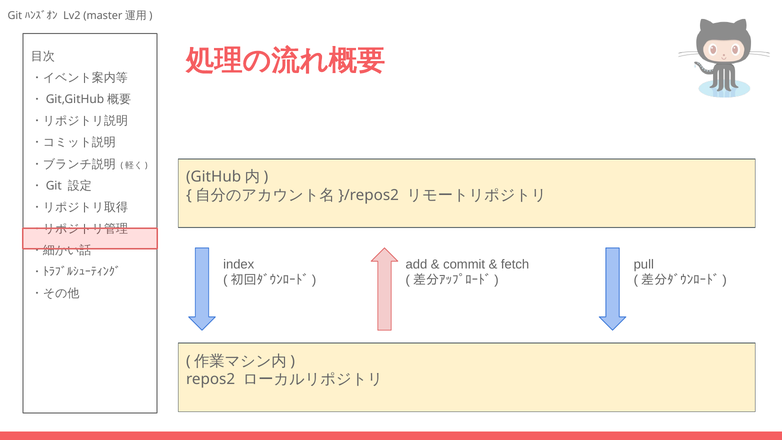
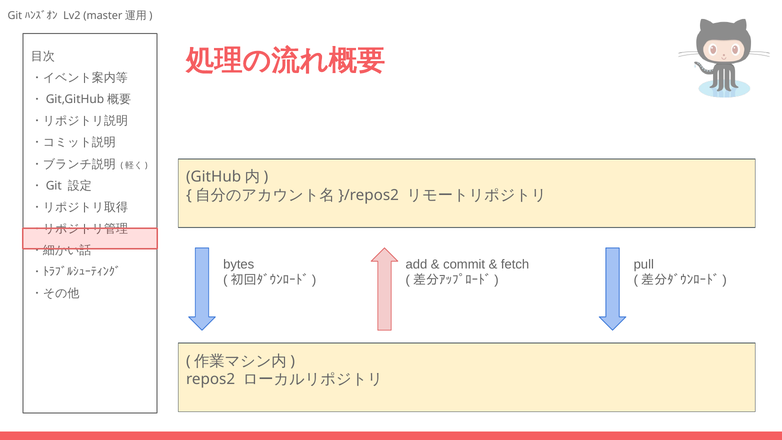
index: index -> bytes (239, 264)
